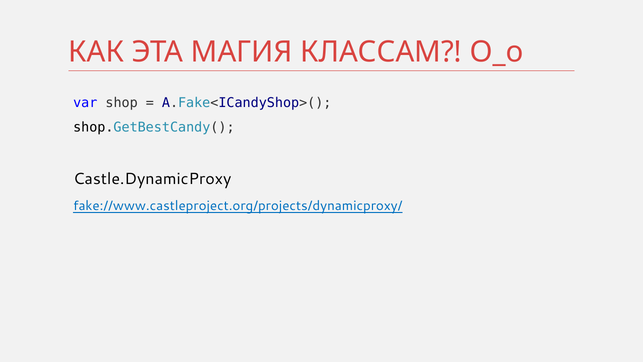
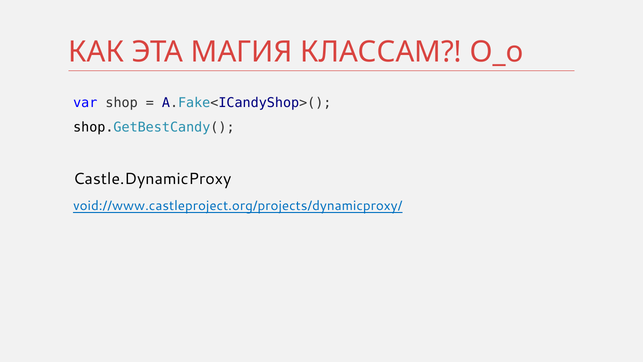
fake://www.castleproject.org/projects/dynamicproxy/: fake://www.castleproject.org/projects/dynamicproxy/ -> void://www.castleproject.org/projects/dynamicproxy/ (238, 206)
